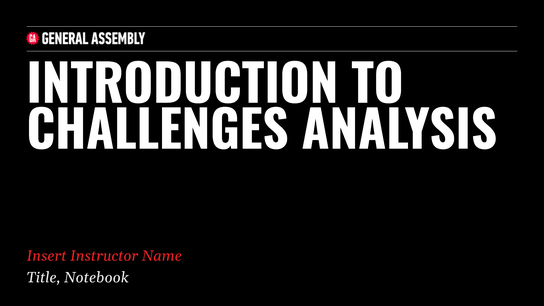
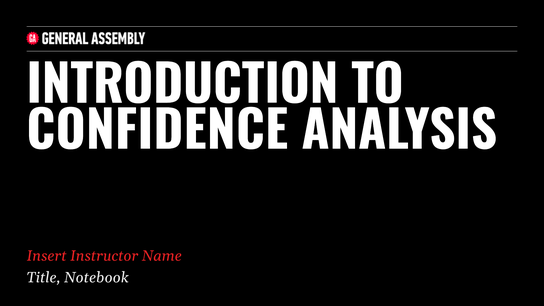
CHALLENGES: CHALLENGES -> CONFIDENCE (157, 132)
